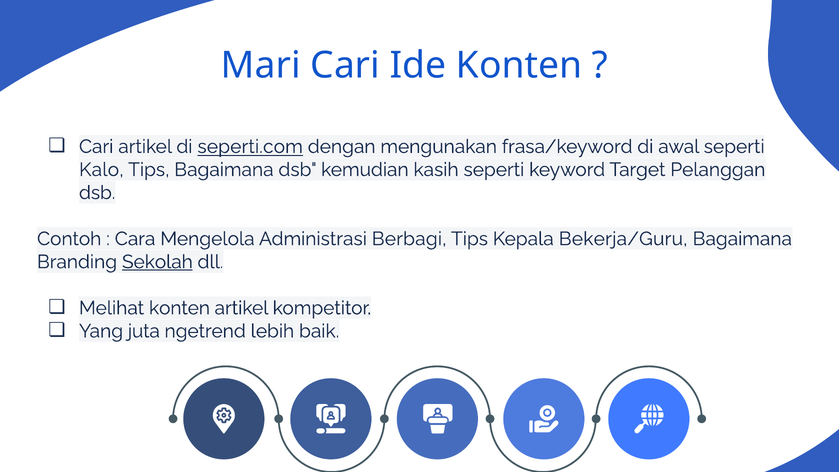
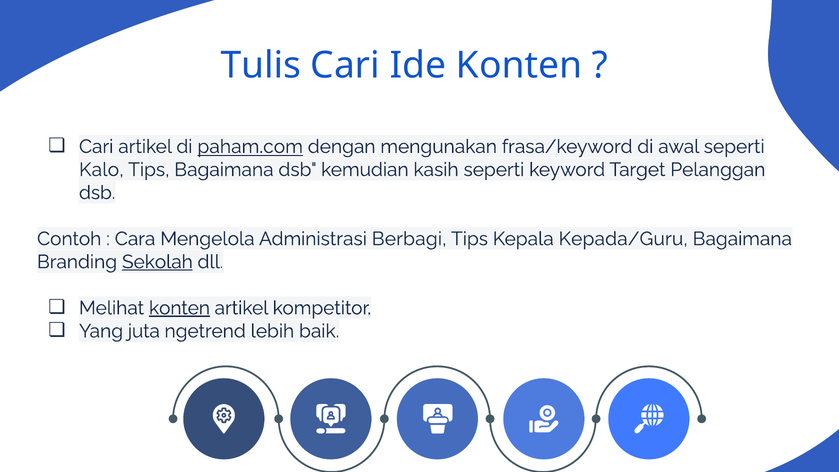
Mari: Mari -> Tulis (261, 65)
seperti.com: seperti.com -> paham.com (250, 147)
Bekerja/Guru: Bekerja/Guru -> Kepada/Guru (623, 239)
konten underline: none -> present (179, 308)
